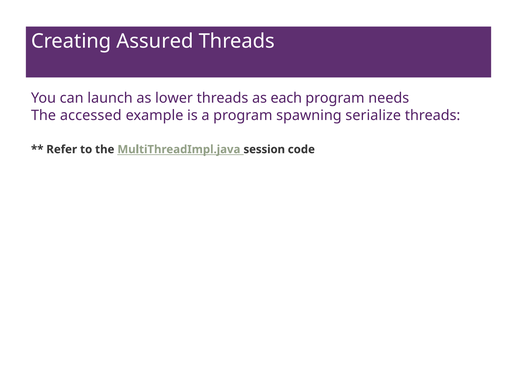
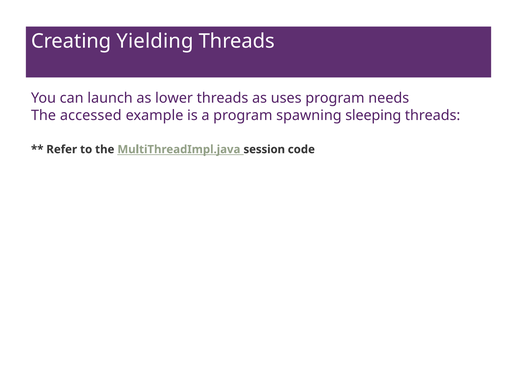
Assured: Assured -> Yielding (155, 41)
each: each -> uses (286, 98)
serialize: serialize -> sleeping (373, 115)
